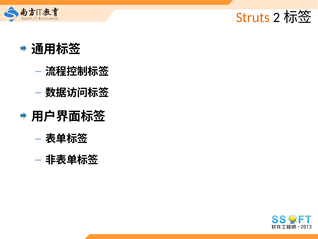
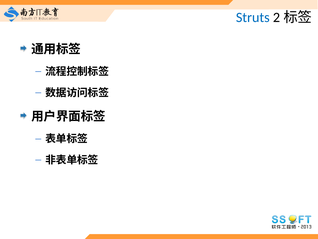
Struts colour: orange -> blue (253, 18)
